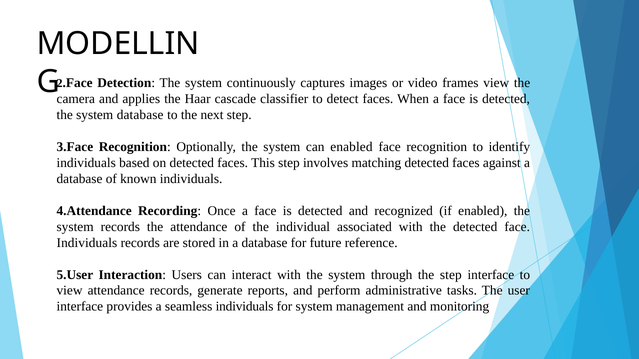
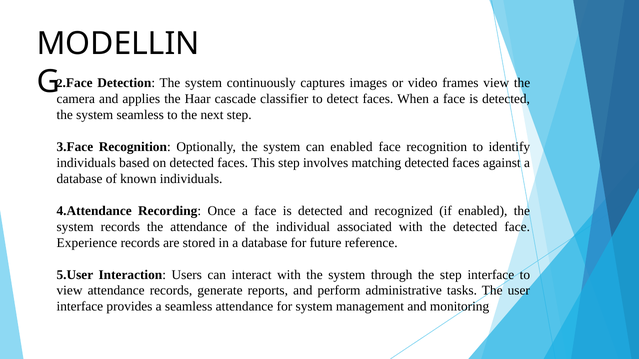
system database: database -> seamless (140, 115)
Individuals: Individuals -> Experience (87, 243)
seamless individuals: individuals -> attendance (244, 307)
